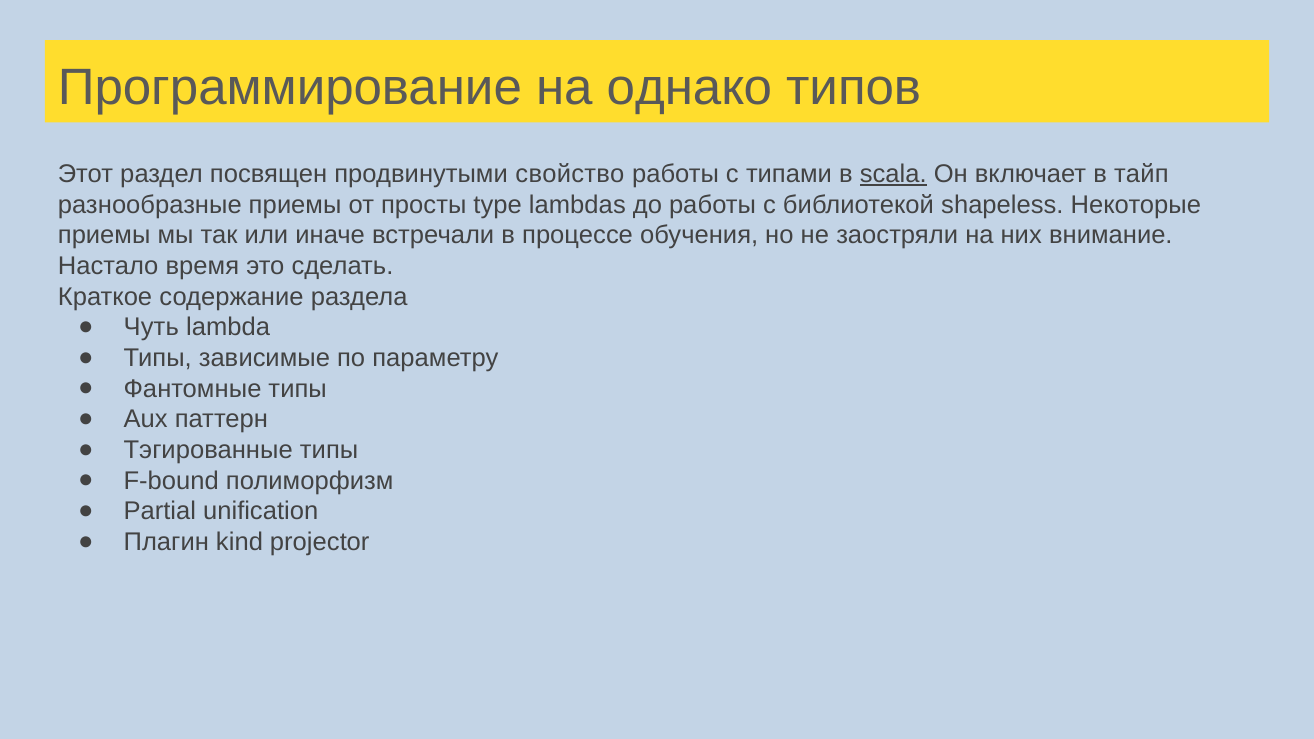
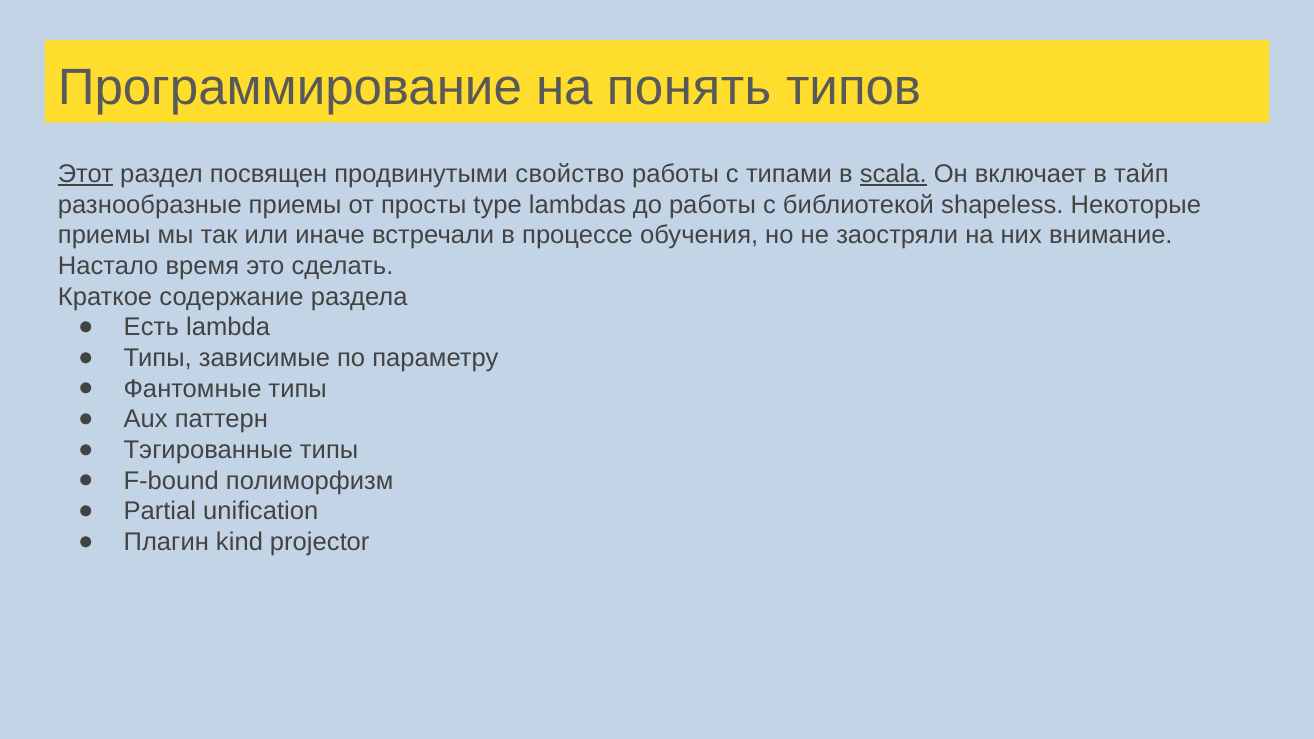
однако: однако -> понять (689, 88)
Этот underline: none -> present (86, 174)
Чуть: Чуть -> Есть (151, 328)
